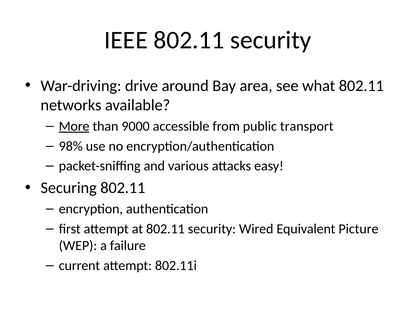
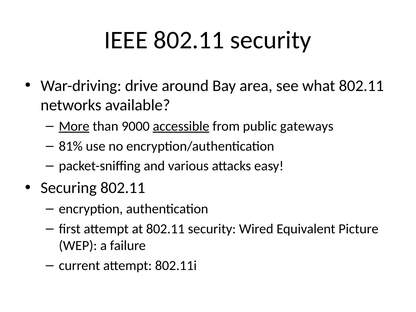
accessible underline: none -> present (181, 126)
transport: transport -> gateways (307, 126)
98%: 98% -> 81% (71, 146)
